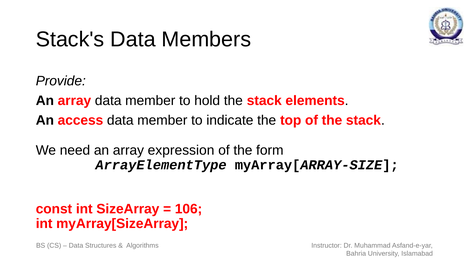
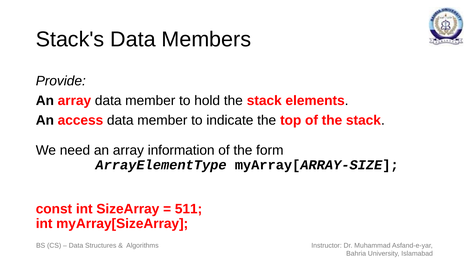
expression: expression -> information (181, 150)
106: 106 -> 511 (189, 209)
